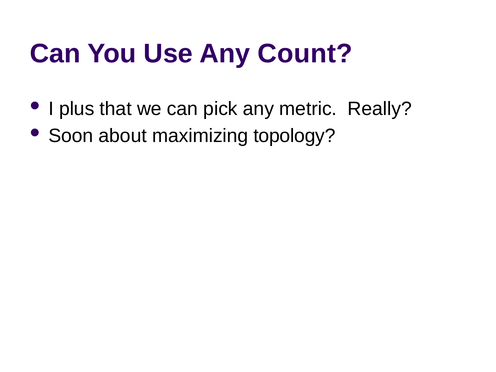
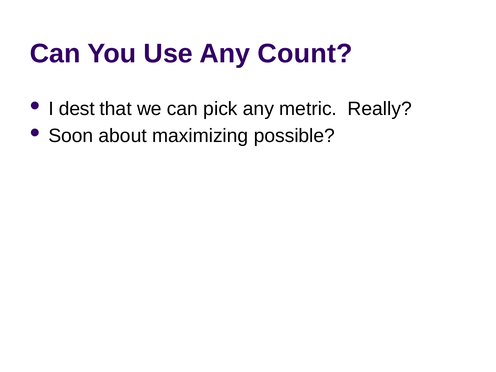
plus: plus -> dest (77, 109)
topology: topology -> possible (294, 136)
